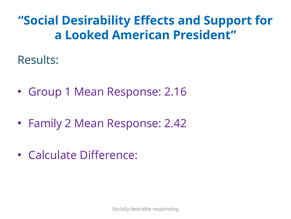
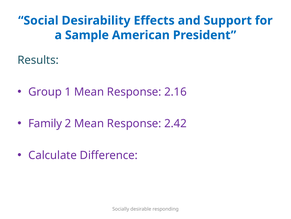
Looked: Looked -> Sample (87, 35)
